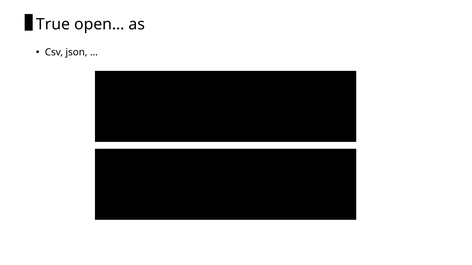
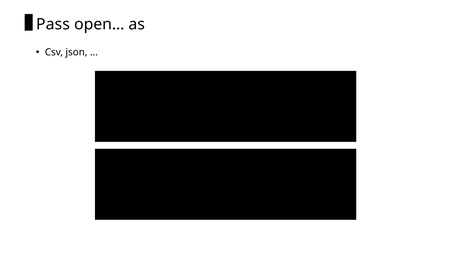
True: True -> Pass (53, 24)
